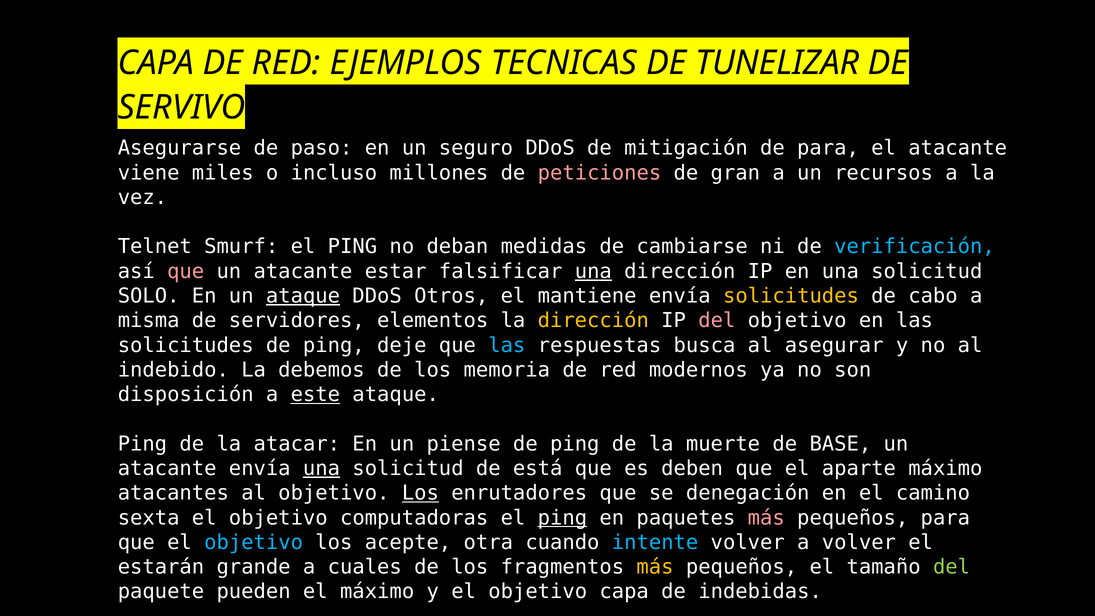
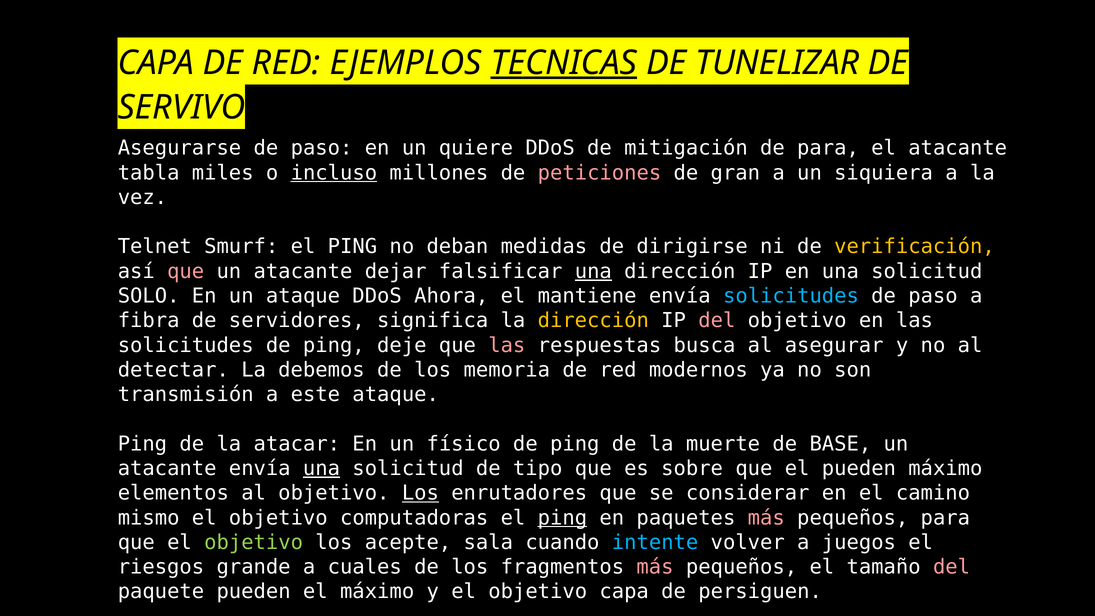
TECNICAS underline: none -> present (564, 63)
seguro: seguro -> quiere (476, 148)
viene: viene -> tabla (149, 173)
incluso underline: none -> present (334, 173)
recursos: recursos -> siquiera (884, 173)
cambiarse: cambiarse -> dirigirse (692, 247)
verificación colour: light blue -> yellow (914, 247)
estar: estar -> dejar (396, 271)
ataque underline: present -> none (303, 296)
Otros: Otros -> Ahora (451, 296)
solicitudes colour: yellow -> light blue (791, 296)
cabo: cabo -> paso (933, 296)
misma: misma -> fibra (149, 321)
elementos: elementos -> significa (433, 321)
las colour: light blue -> pink (507, 345)
indebido: indebido -> detectar (173, 370)
disposición: disposición -> transmisión (186, 395)
este underline: present -> none (315, 395)
piense: piense -> físico (464, 444)
está: está -> tipo (538, 468)
deben: deben -> sobre (692, 468)
el aparte: aparte -> pueden (859, 468)
atacantes: atacantes -> elementos (173, 493)
denegación: denegación -> considerar (748, 493)
sexta: sexta -> mismo (149, 518)
objetivo colour: light blue -> light green (254, 542)
otra: otra -> sala (488, 542)
a volver: volver -> juegos (859, 542)
estarán: estarán -> riesgos (161, 567)
más colour: yellow -> pink (655, 567)
del colour: light green -> pink (952, 567)
indebidas: indebidas -> persiguen (760, 592)
